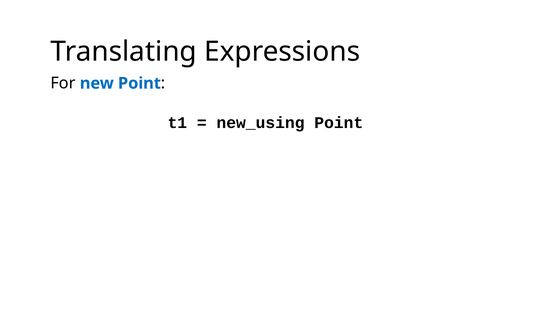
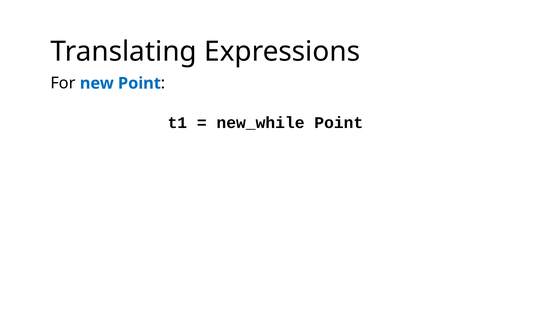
new_using: new_using -> new_while (261, 123)
